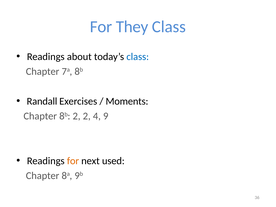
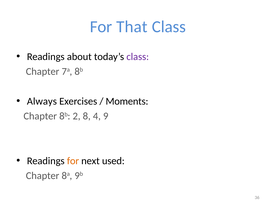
They: They -> That (132, 27)
class colour: blue -> purple (138, 57)
Randall: Randall -> Always (42, 101)
2 2: 2 -> 8 (87, 116)
